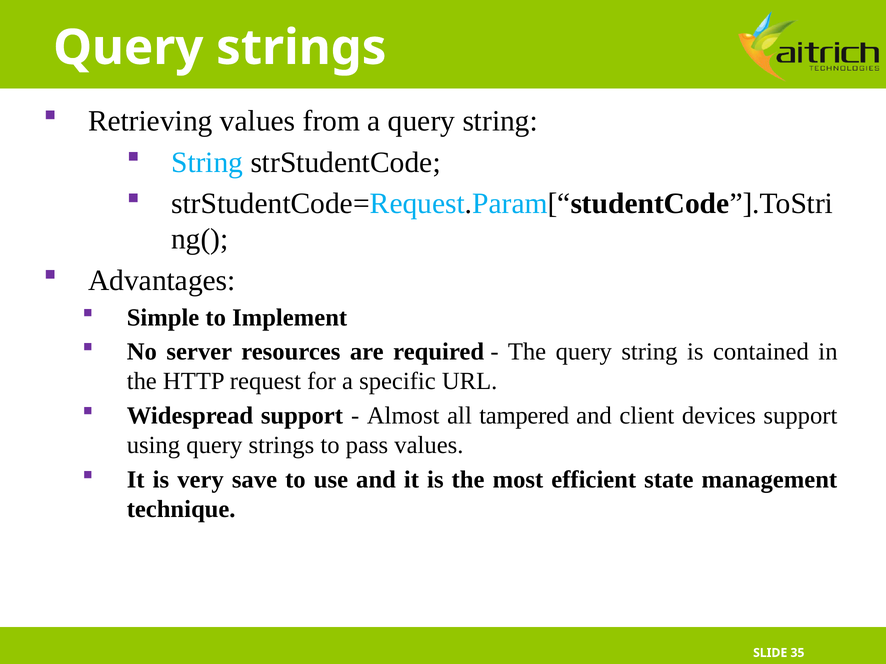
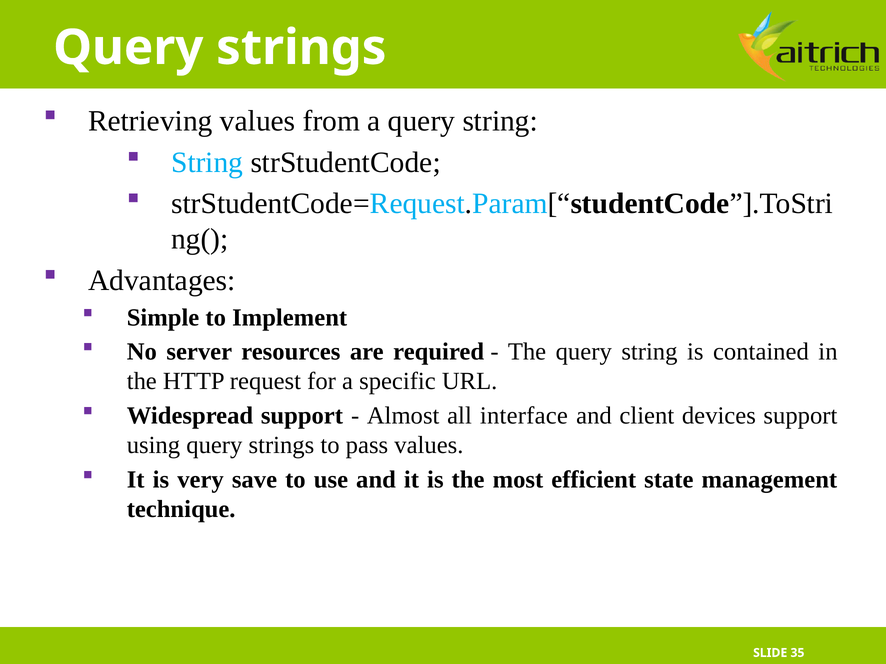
tampered: tampered -> interface (524, 416)
